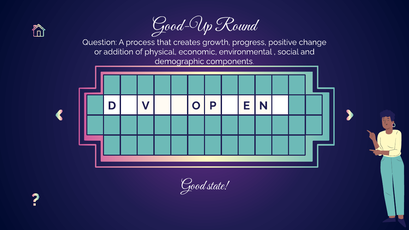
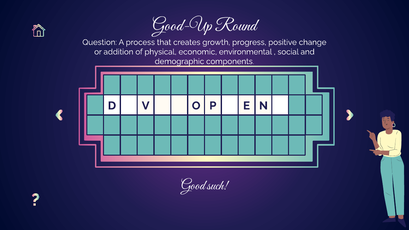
state: state -> such (218, 185)
